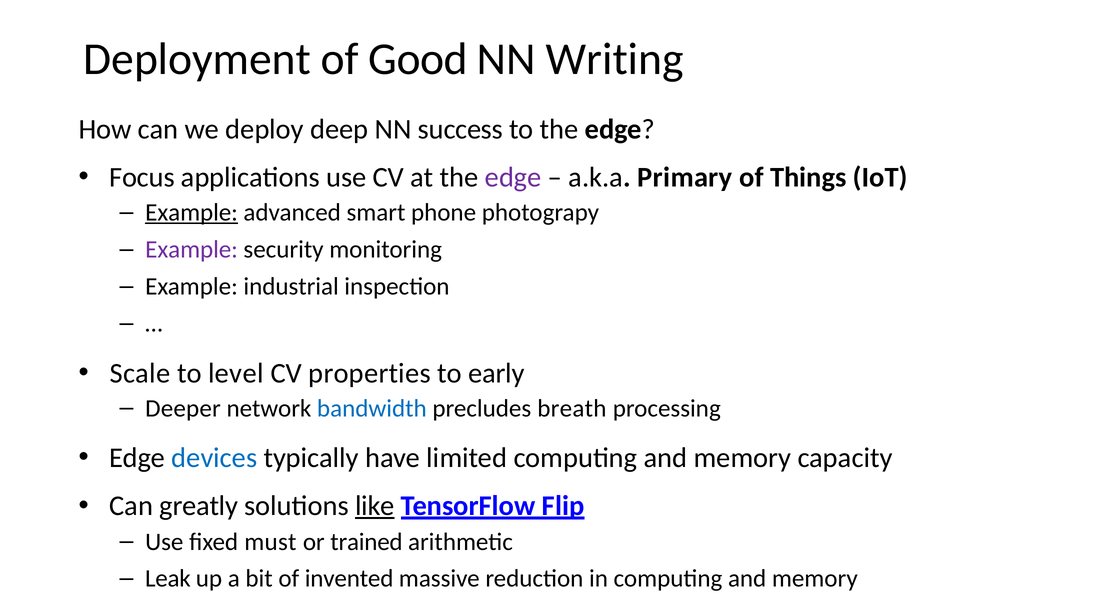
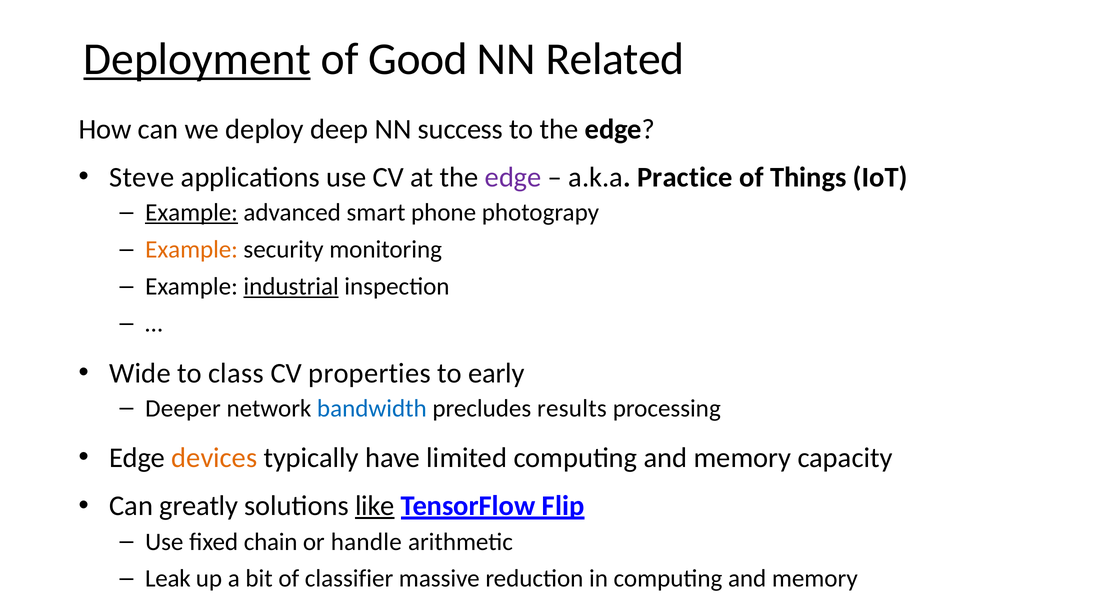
Deployment underline: none -> present (197, 59)
Writing: Writing -> Related (615, 59)
Focus: Focus -> Steve (142, 177)
Primary: Primary -> Practice (685, 177)
Example colour: purple -> orange (192, 250)
industrial underline: none -> present (291, 287)
Scale: Scale -> Wide (140, 373)
level: level -> class (236, 373)
breath: breath -> results (572, 408)
devices colour: blue -> orange (214, 458)
must: must -> chain (271, 542)
trained: trained -> handle (366, 542)
invented: invented -> classifier (349, 579)
